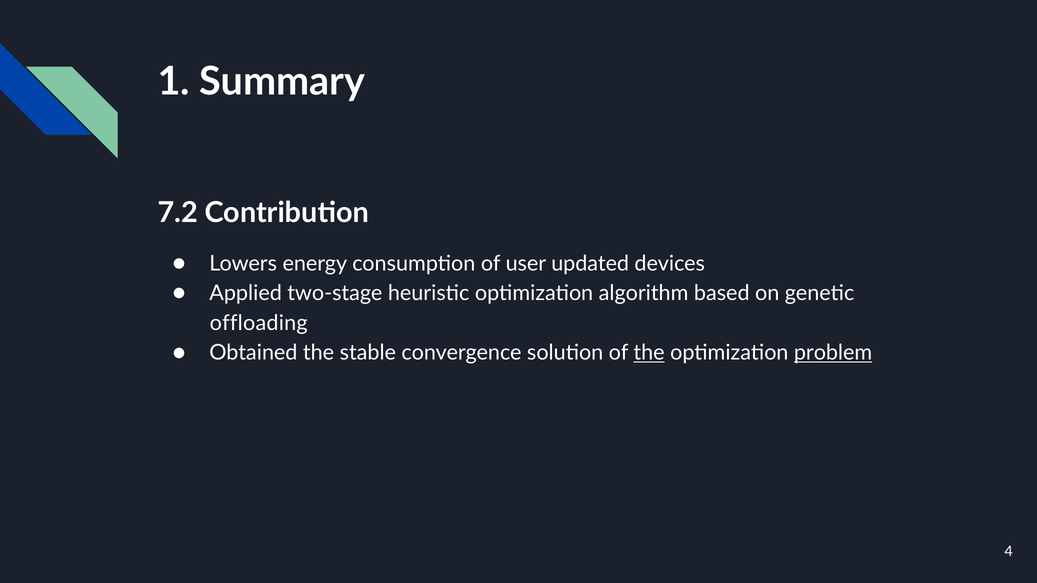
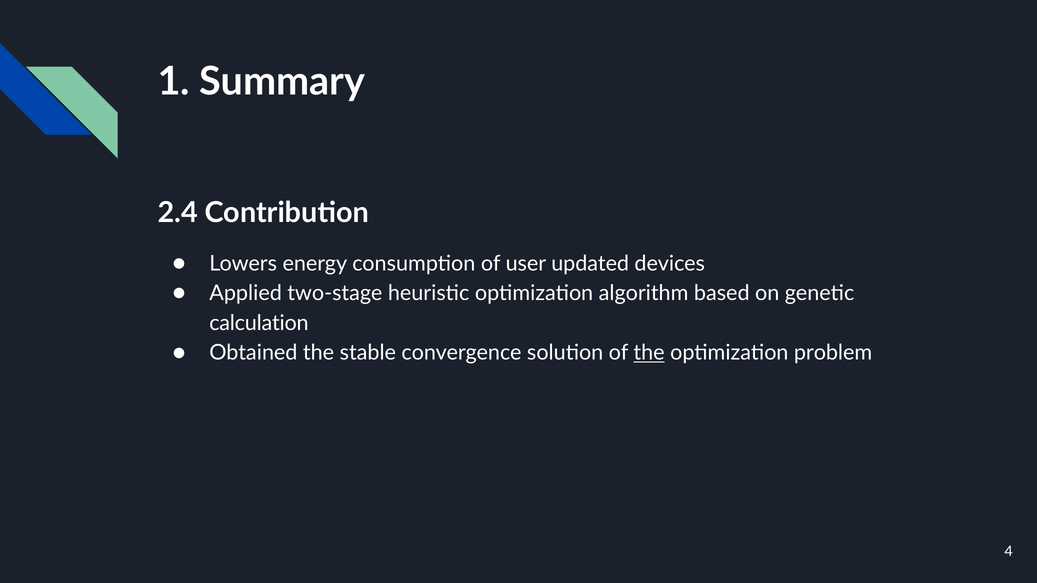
7.2: 7.2 -> 2.4 (178, 213)
offloading: offloading -> calculation (259, 323)
problem underline: present -> none (833, 353)
